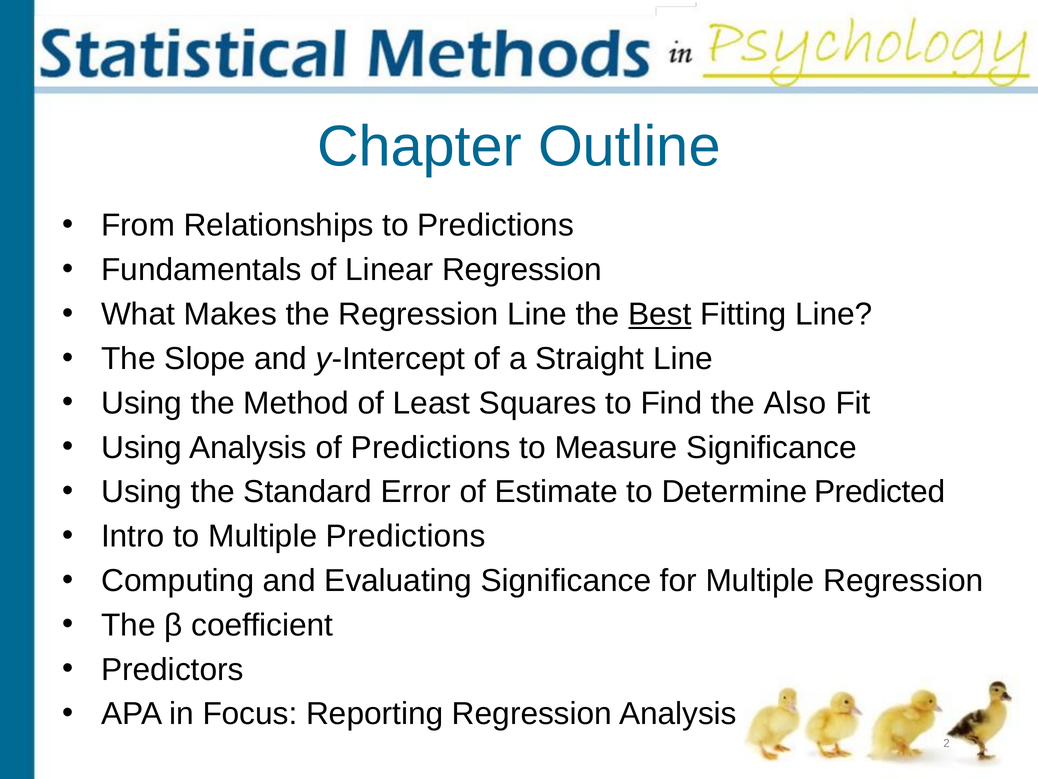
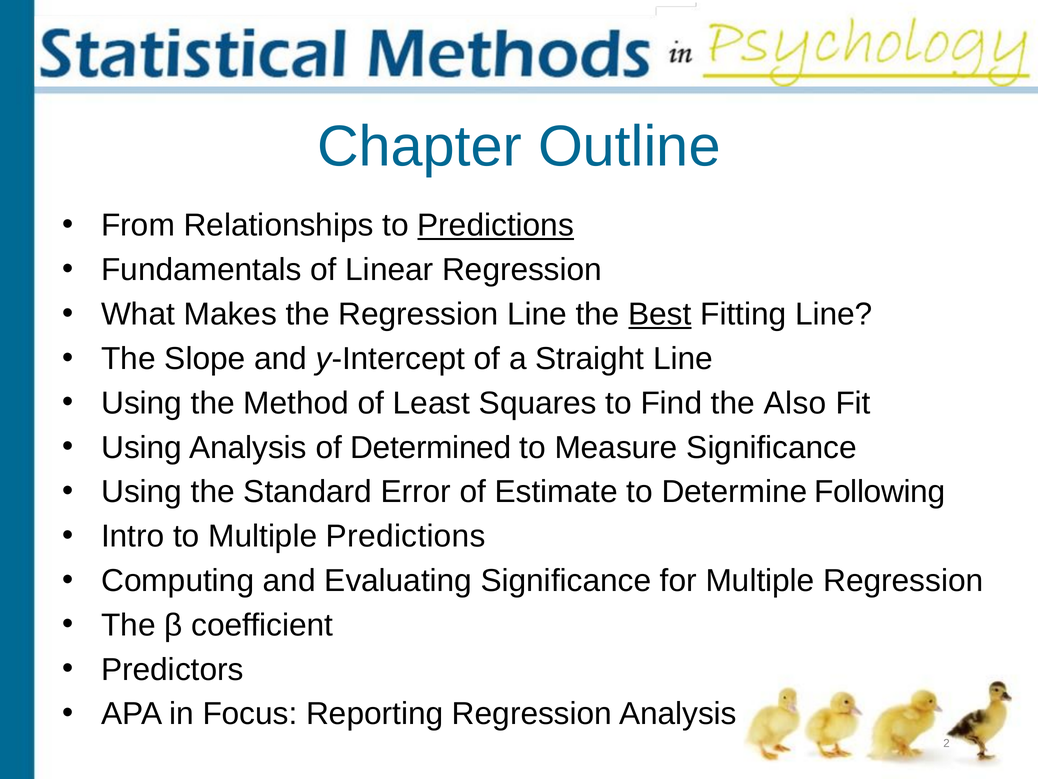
Predictions underline: none -> present (496, 225)
of Predictions: Predictions -> Determined (431, 447)
Predicted: Predicted -> Following (880, 492)
